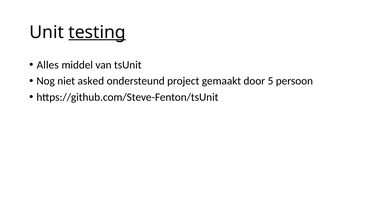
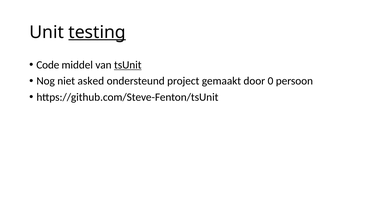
Alles: Alles -> Code (48, 65)
tsUnit underline: none -> present (128, 65)
5: 5 -> 0 (270, 81)
